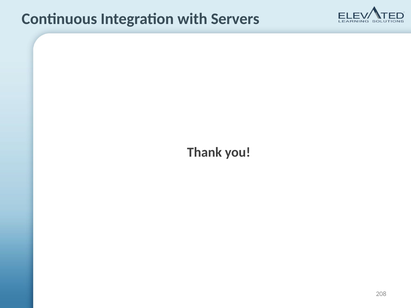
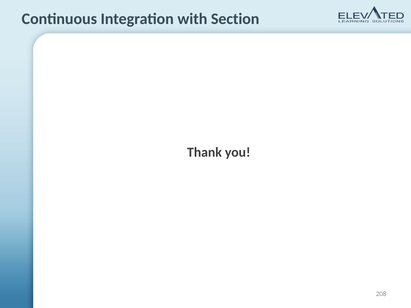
Servers: Servers -> Section (235, 19)
